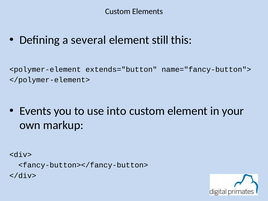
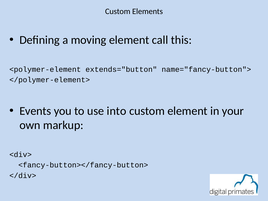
several: several -> moving (89, 40)
still: still -> call (160, 40)
